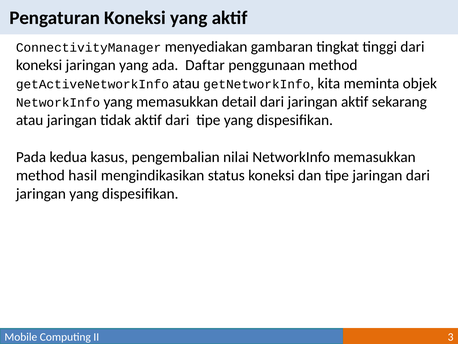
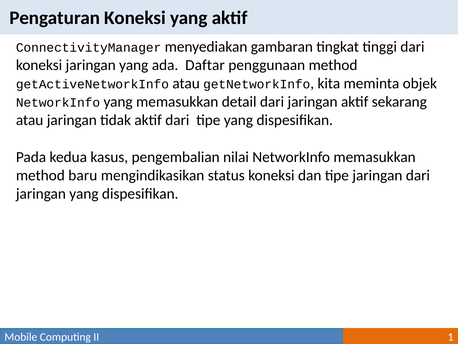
hasil: hasil -> baru (83, 175)
3: 3 -> 1 (451, 337)
